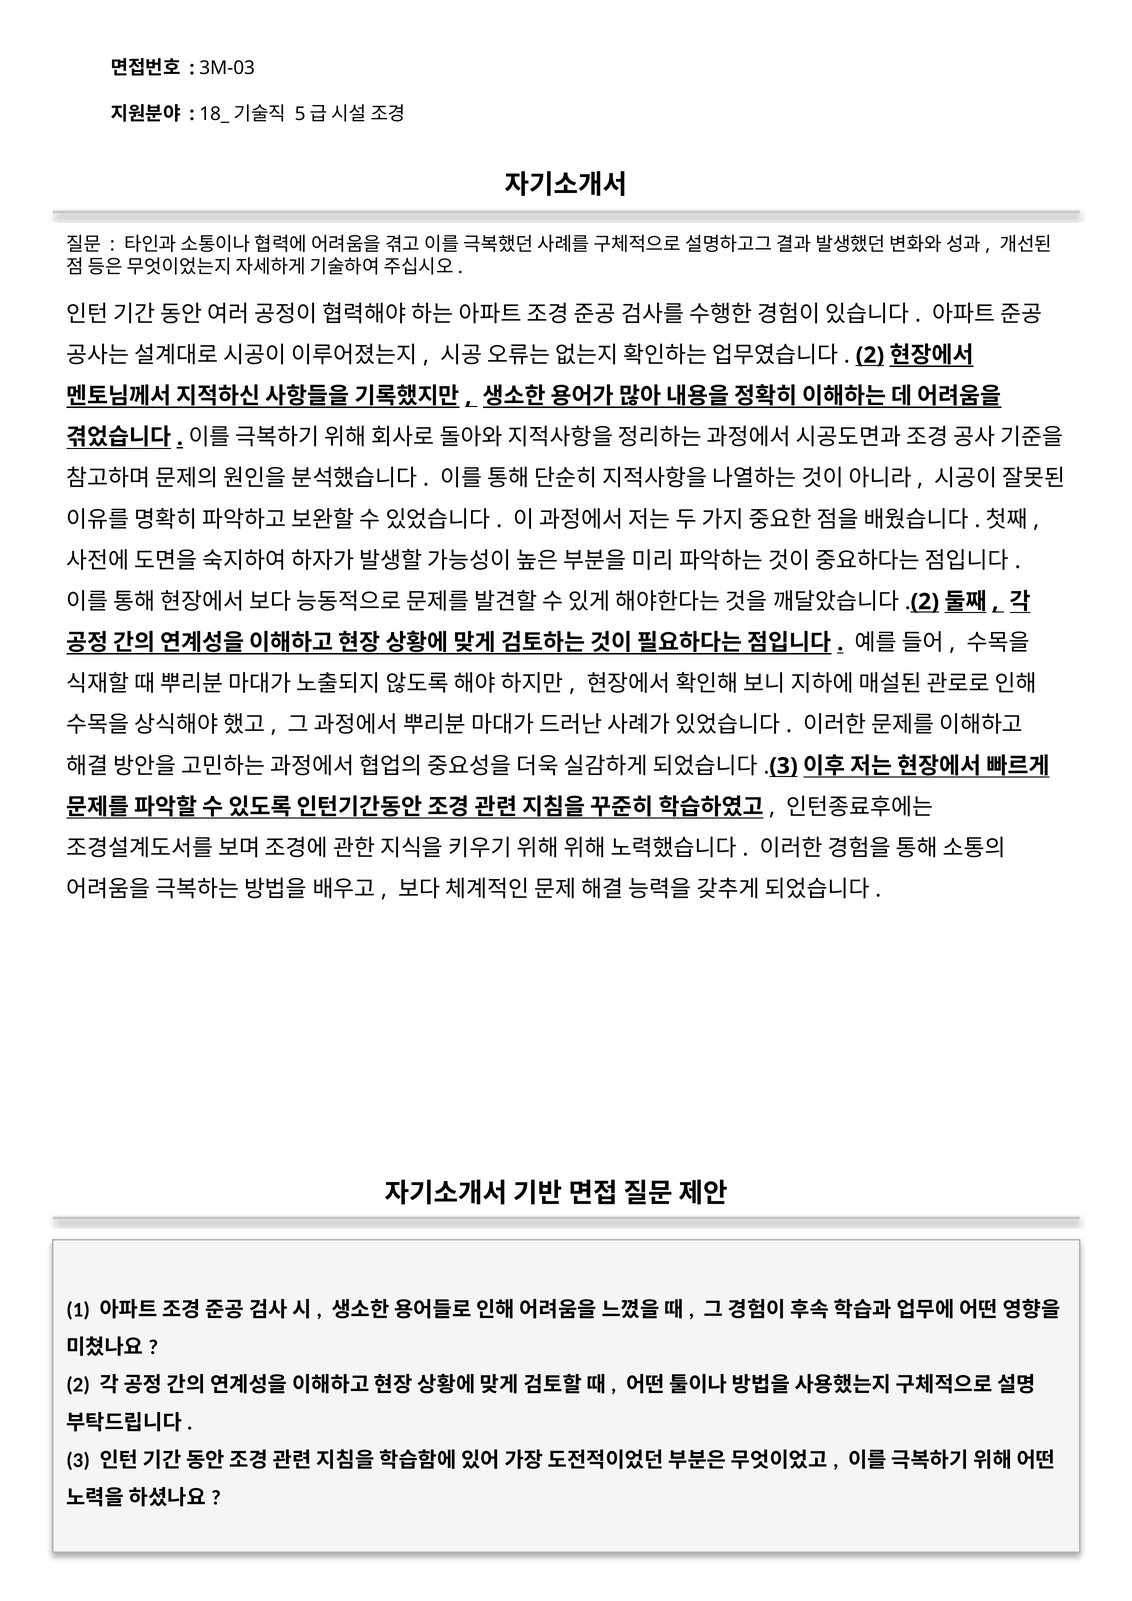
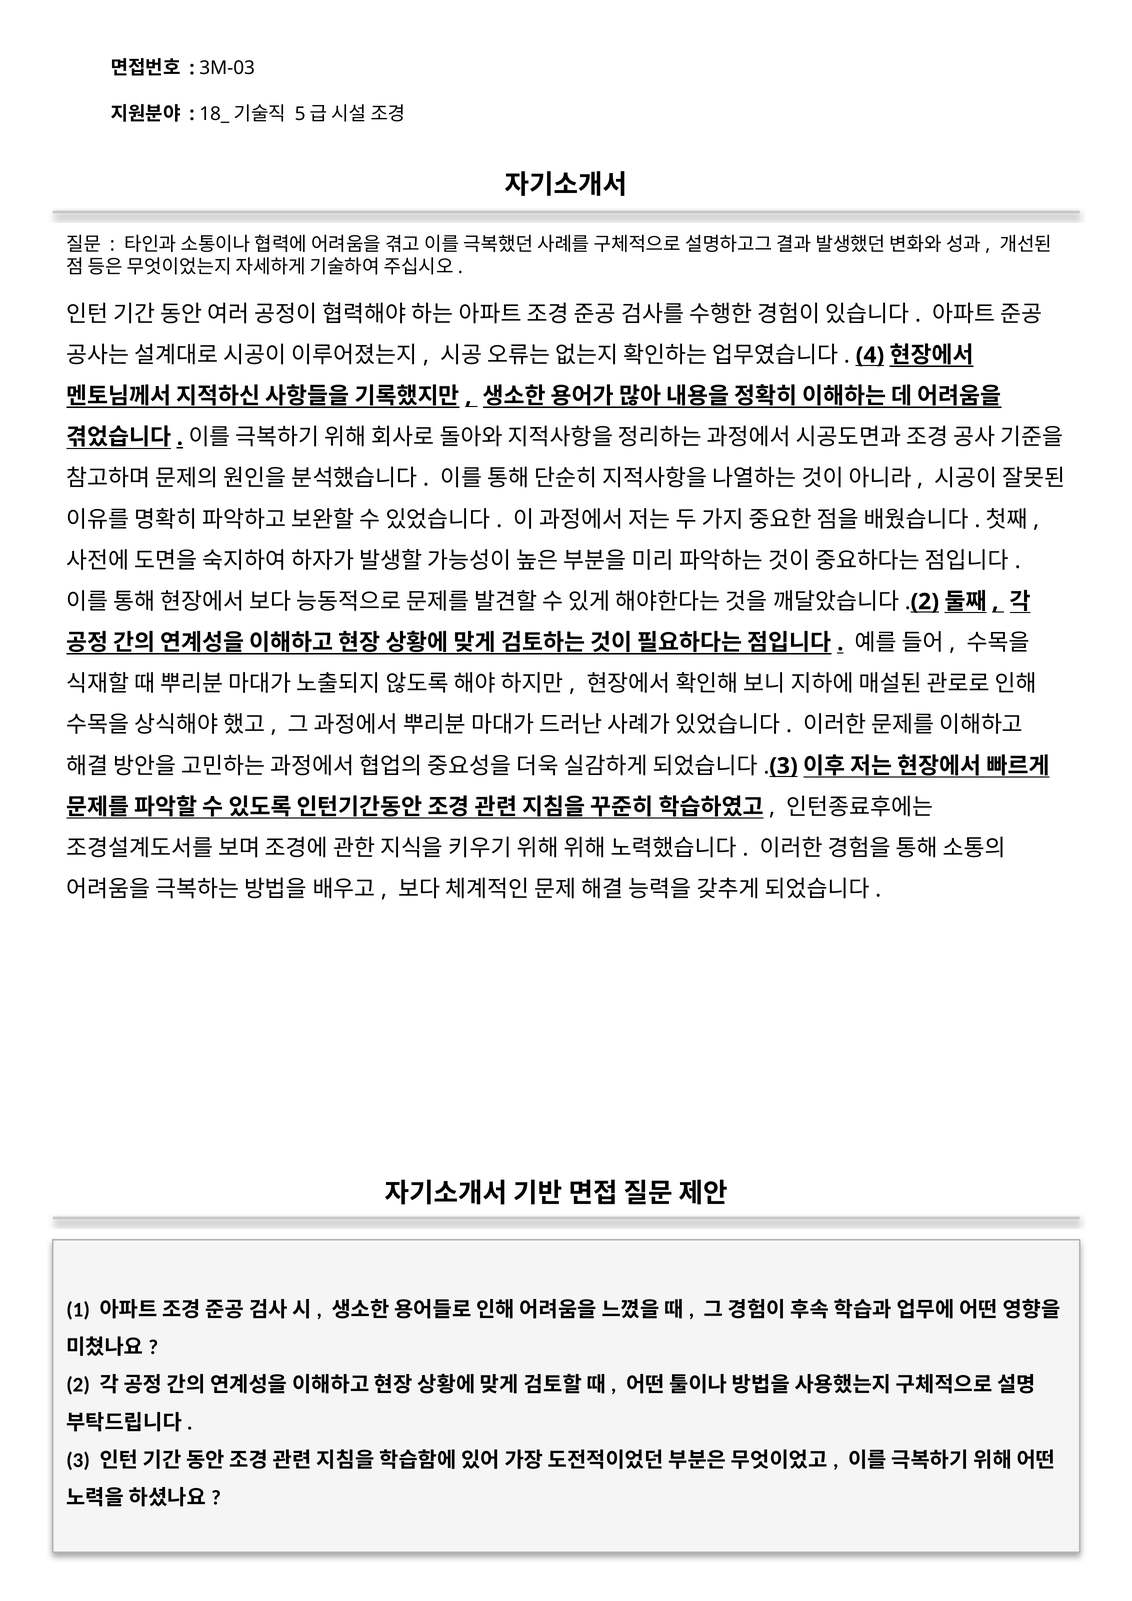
2: 2 -> 4 (870, 355)
